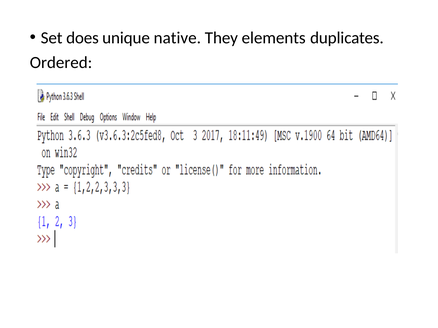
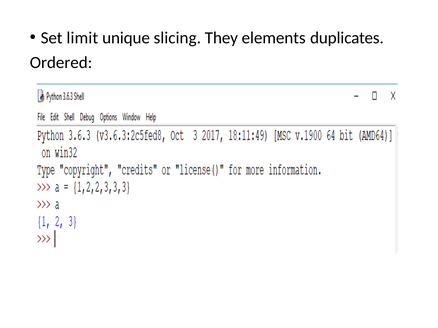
does: does -> limit (82, 38)
native: native -> slicing (177, 38)
